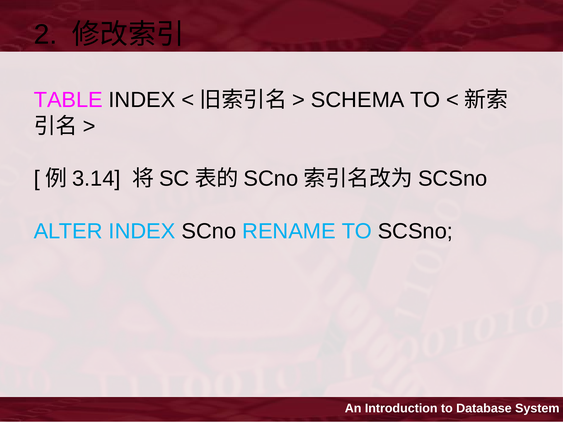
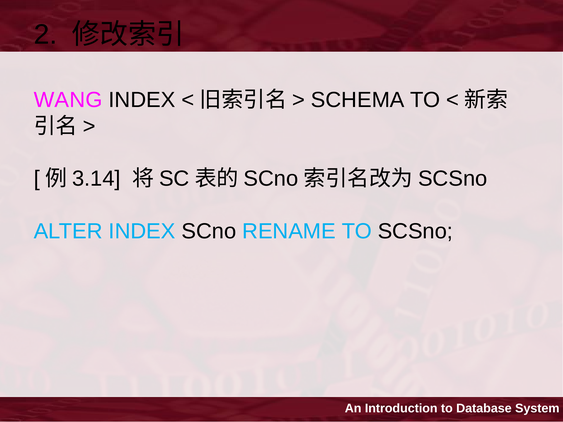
TABLE: TABLE -> WANG (68, 100)
